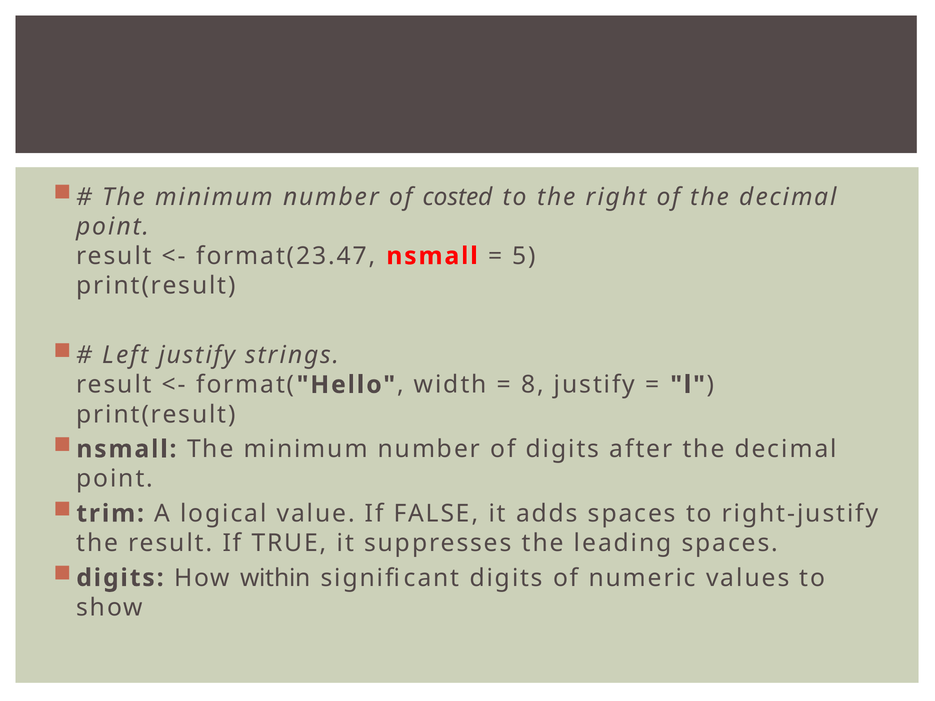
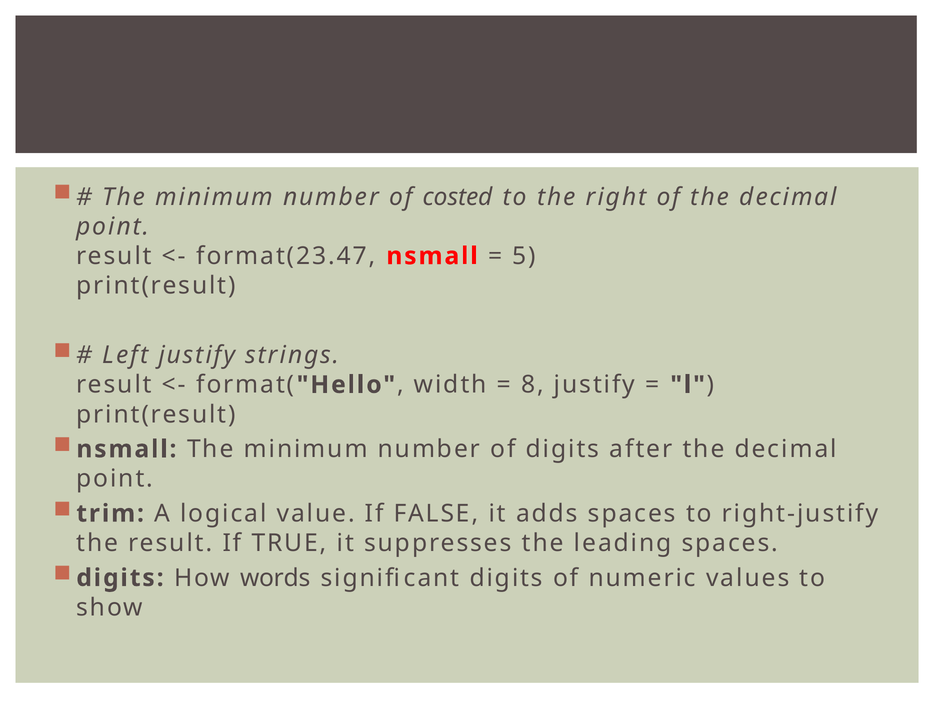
within: within -> words (275, 578)
